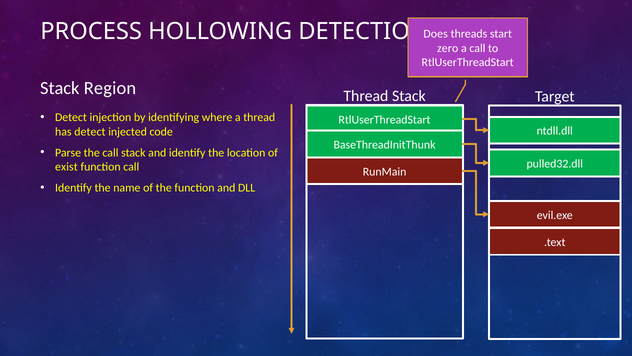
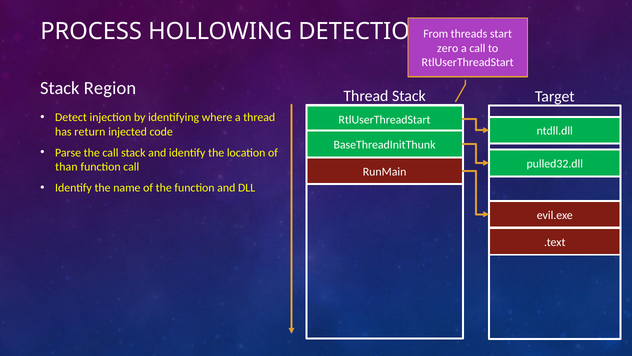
Does: Does -> From (436, 34)
has detect: detect -> return (90, 132)
exist: exist -> than (66, 167)
